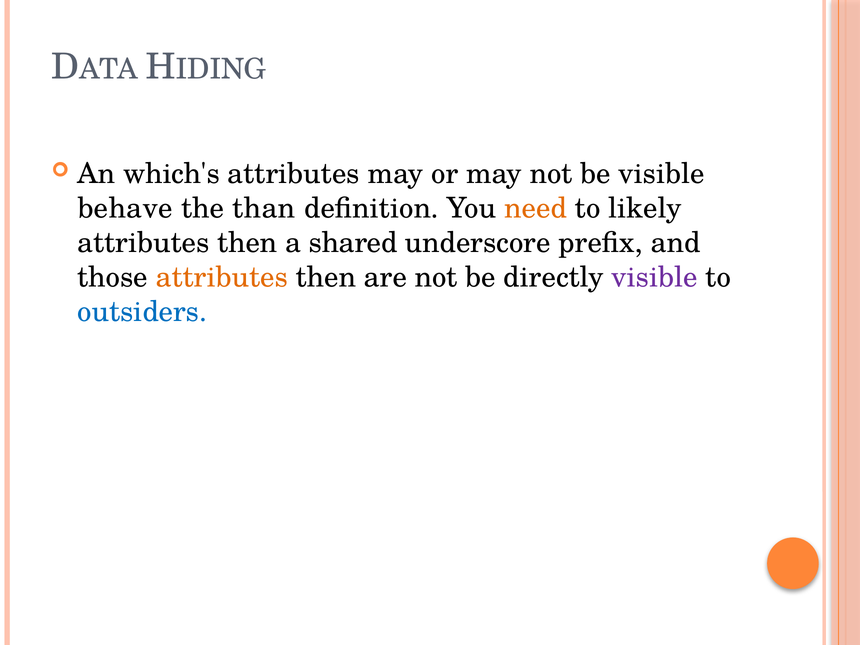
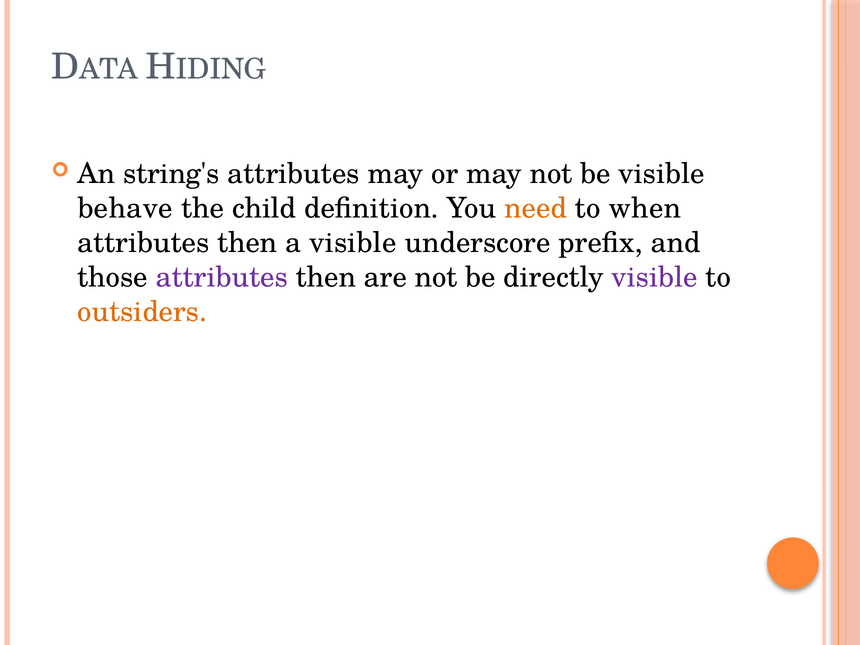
which's: which's -> string's (172, 174)
than: than -> child (264, 208)
likely: likely -> when (645, 208)
a shared: shared -> visible (353, 243)
attributes colour: orange -> purple (222, 277)
outsiders colour: blue -> orange (142, 312)
